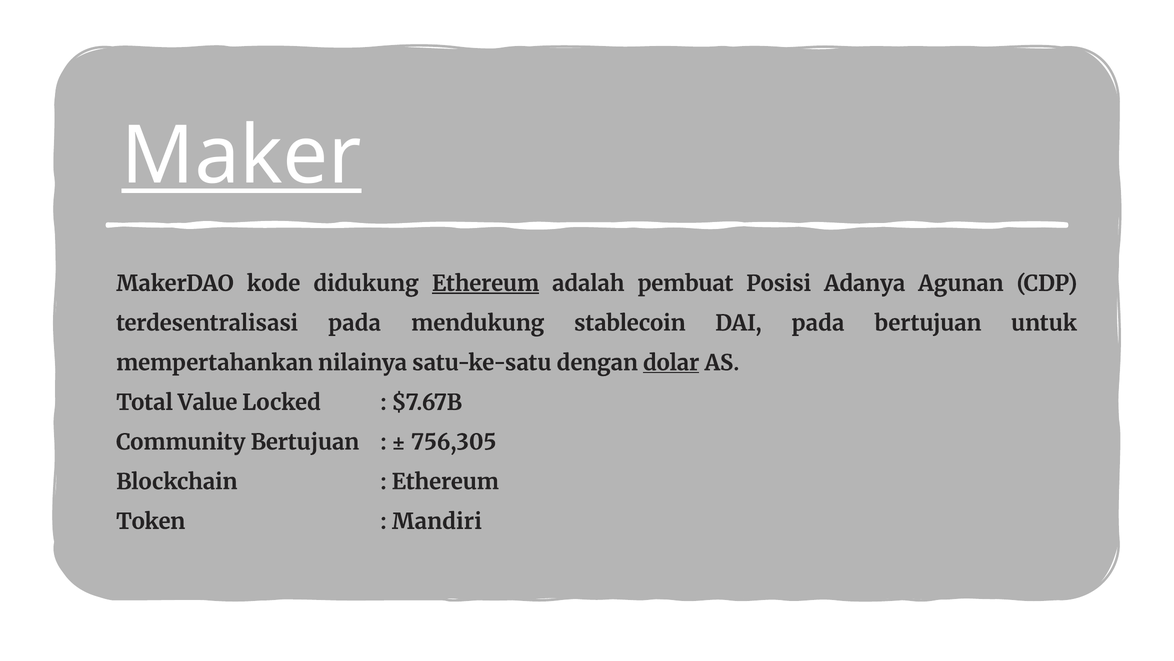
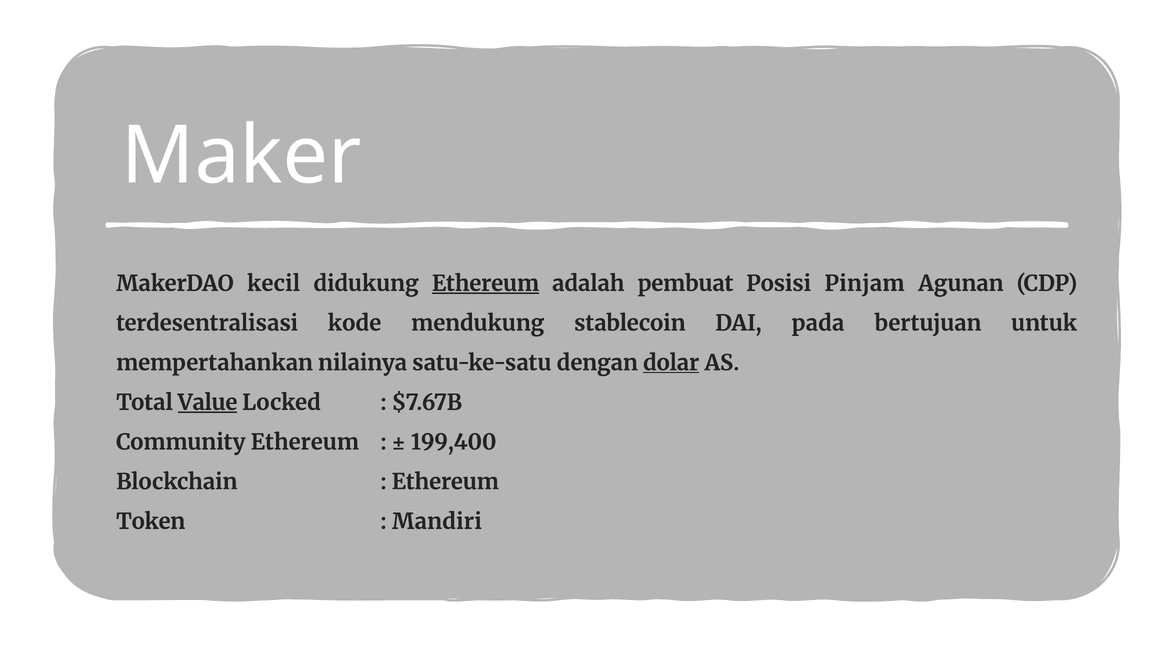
Maker underline: present -> none (242, 156)
kode: kode -> kecil (274, 283)
Adanya: Adanya -> Pinjam (865, 283)
terdesentralisasi pada: pada -> kode (354, 323)
Value underline: none -> present (208, 402)
Community Bertujuan: Bertujuan -> Ethereum (305, 442)
756,305: 756,305 -> 199,400 (454, 442)
